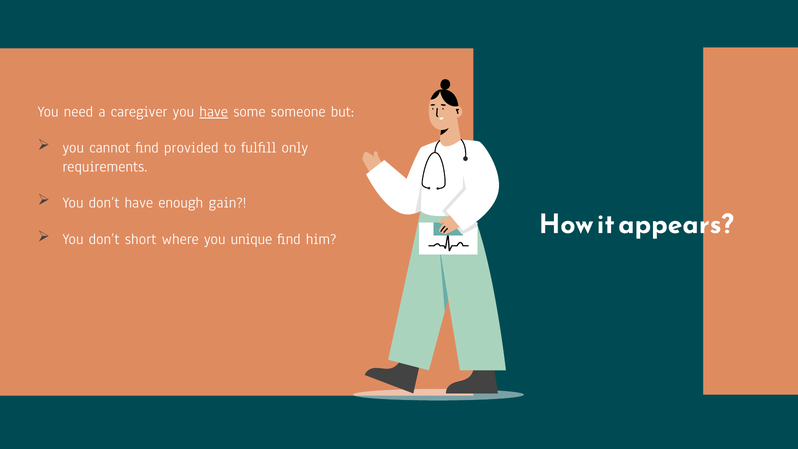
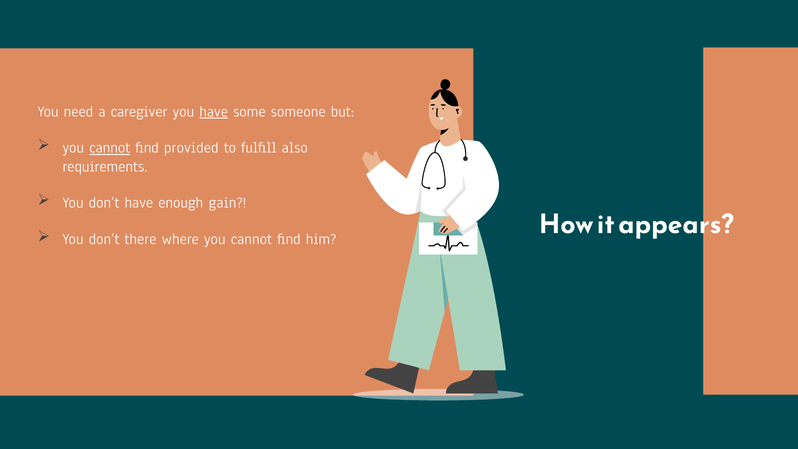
cannot underline: none -> present (110, 148)
only: only -> also (295, 148)
short: short -> there (140, 239)
where you unique: unique -> cannot (251, 239)
